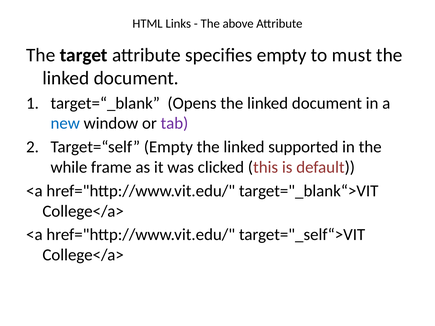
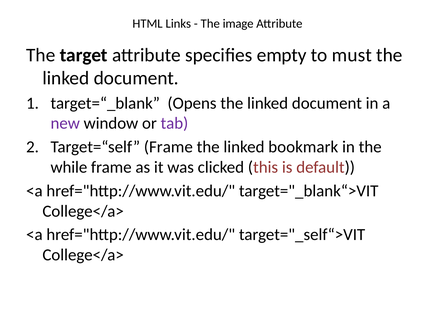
above: above -> image (238, 24)
new colour: blue -> purple (65, 123)
Target=“self Empty: Empty -> Frame (168, 147)
supported: supported -> bookmark (303, 147)
